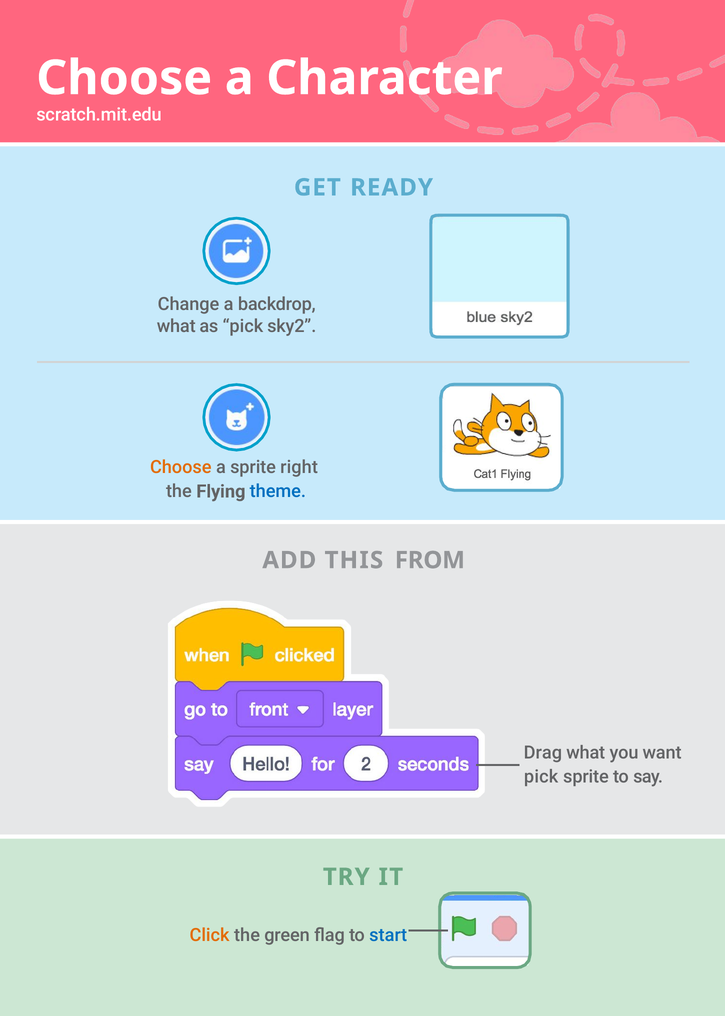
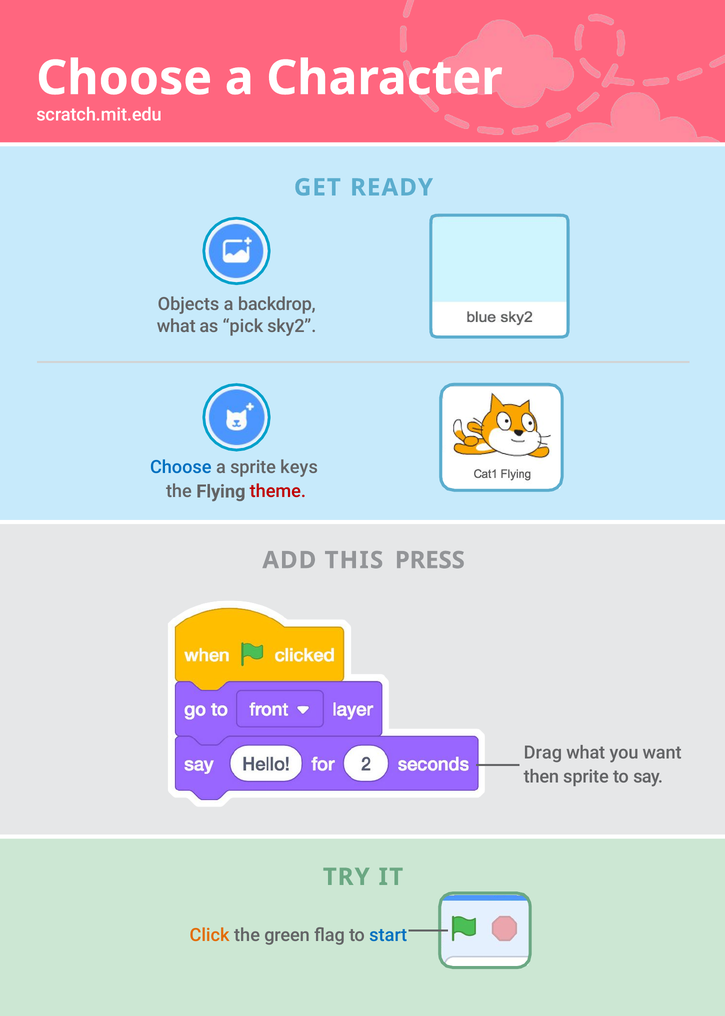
Change: Change -> Objects (188, 304)
Choose colour: orange -> blue (181, 467)
right: right -> keys (299, 467)
theme colour: blue -> red (278, 491)
FROM: FROM -> PRESS (430, 560)
pick: pick -> then (541, 776)
